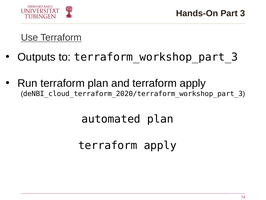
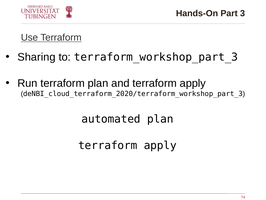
Outputs: Outputs -> Sharing (37, 57)
